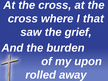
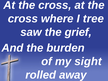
that: that -> tree (93, 19)
upon: upon -> sight (88, 61)
